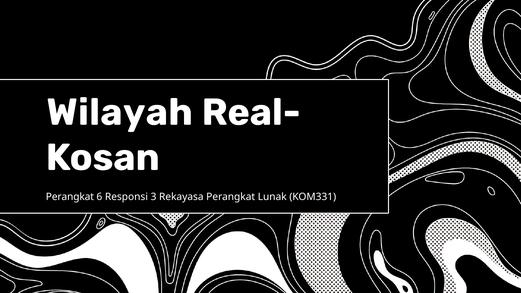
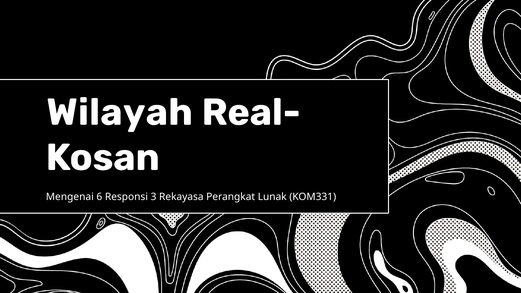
Perangkat: Perangkat -> Mengenai (70, 197)
